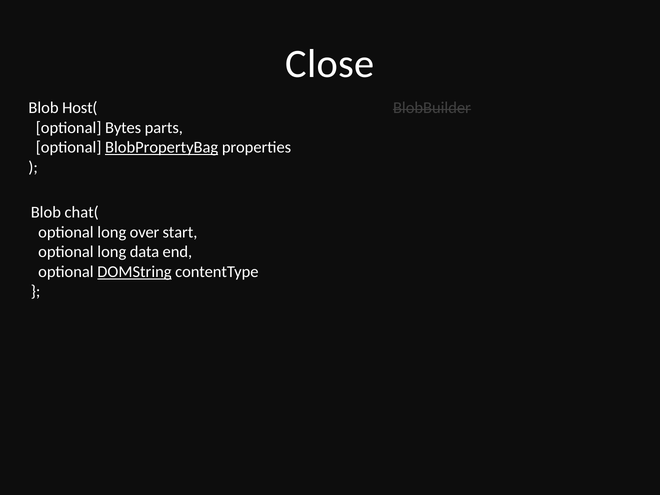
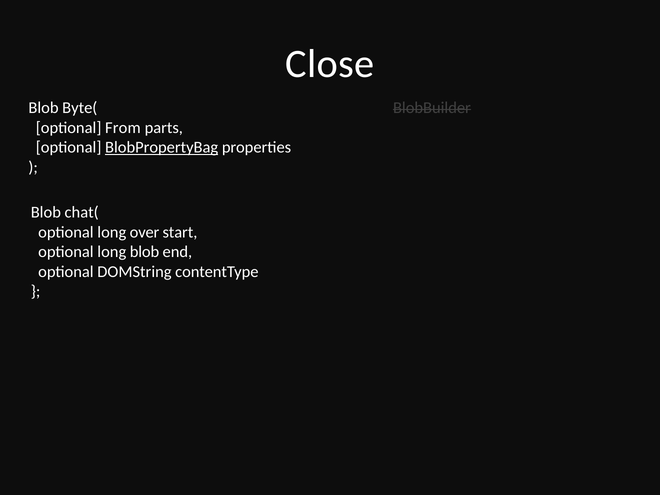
Host(: Host( -> Byte( (80, 108)
Bytes: Bytes -> From (123, 128)
long data: data -> blob (145, 252)
DOMString underline: present -> none (134, 272)
